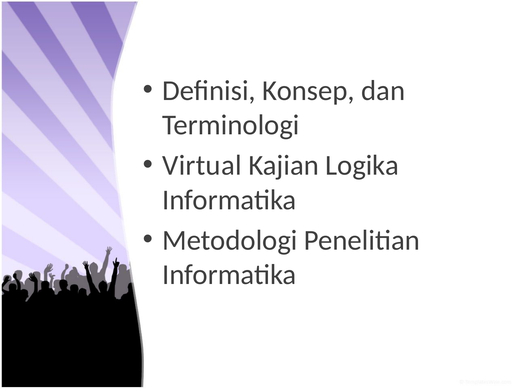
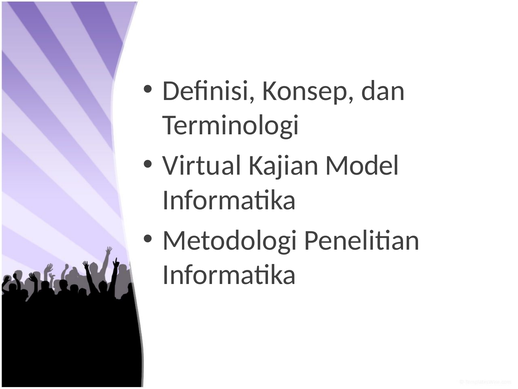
Logika: Logika -> Model (362, 165)
